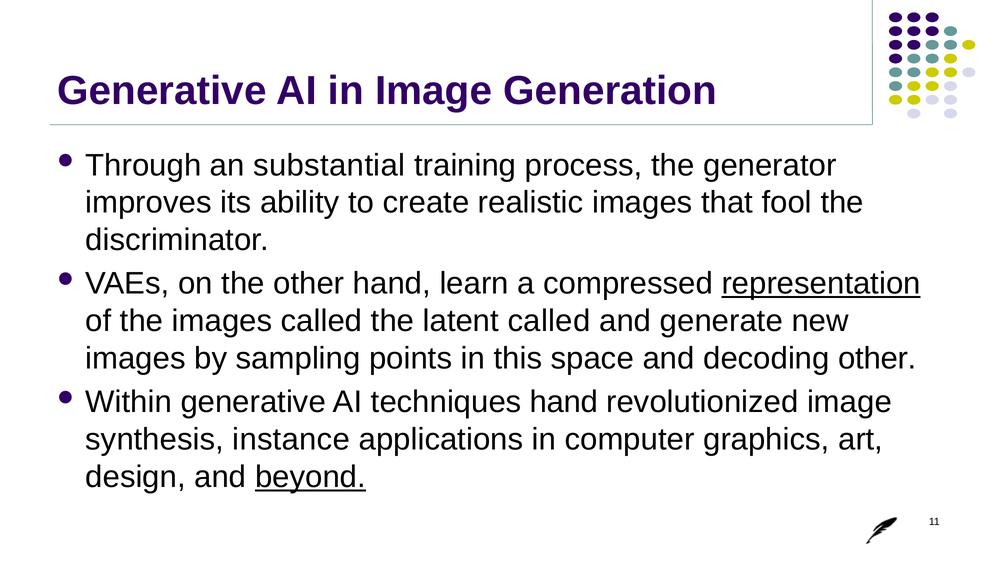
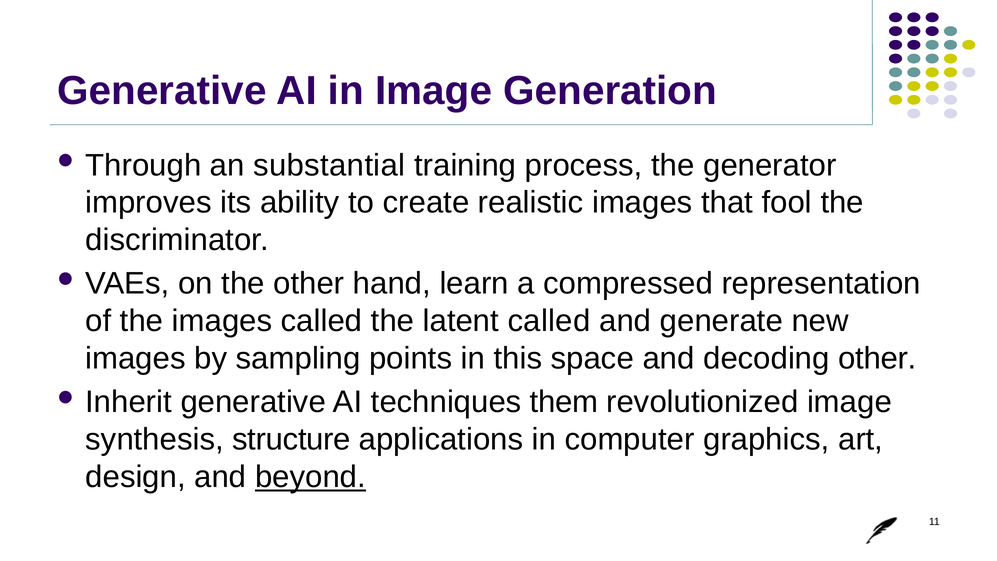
representation underline: present -> none (821, 284)
Within: Within -> Inherit (129, 402)
techniques hand: hand -> them (564, 402)
instance: instance -> structure (291, 439)
